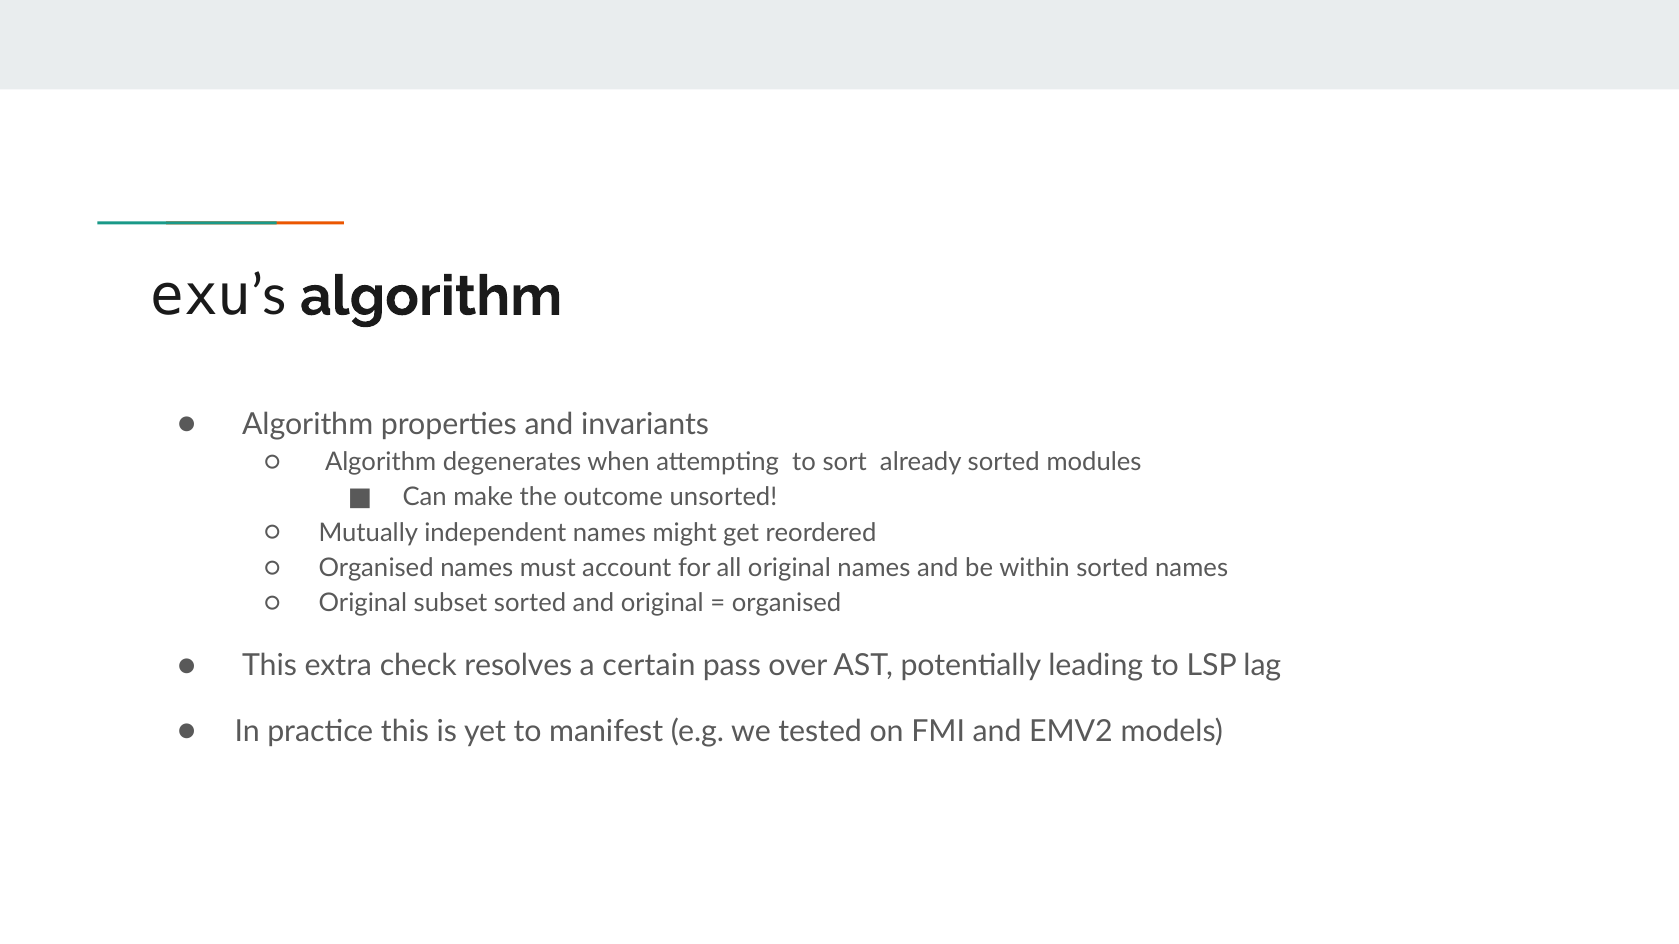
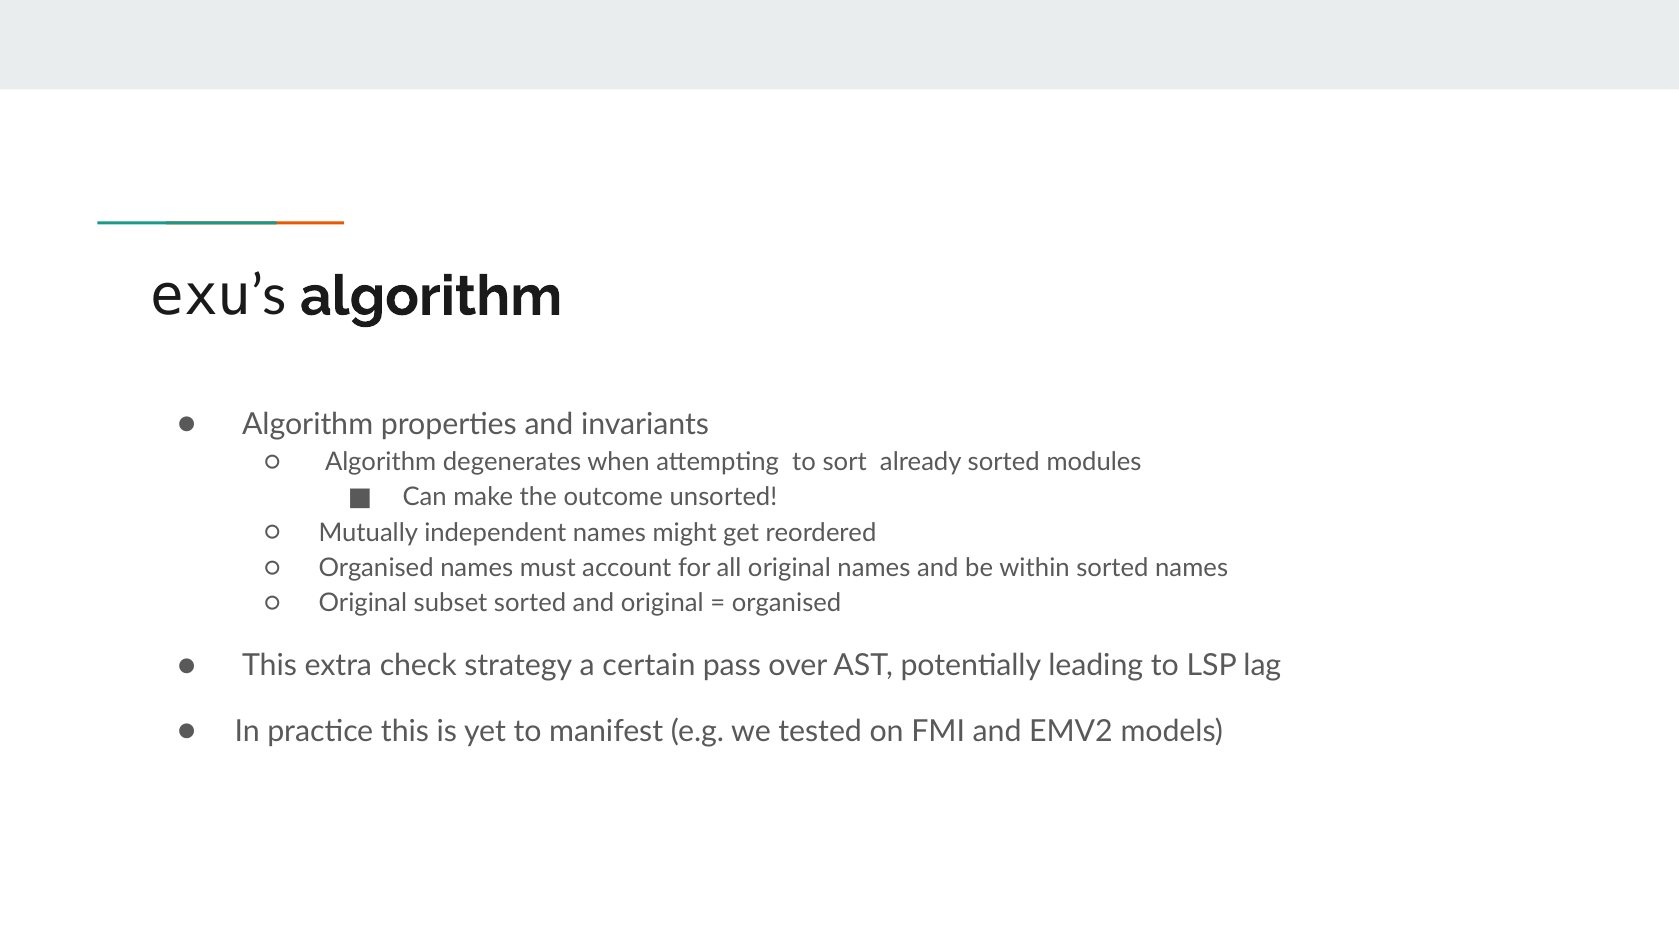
resolves: resolves -> strategy (518, 666)
